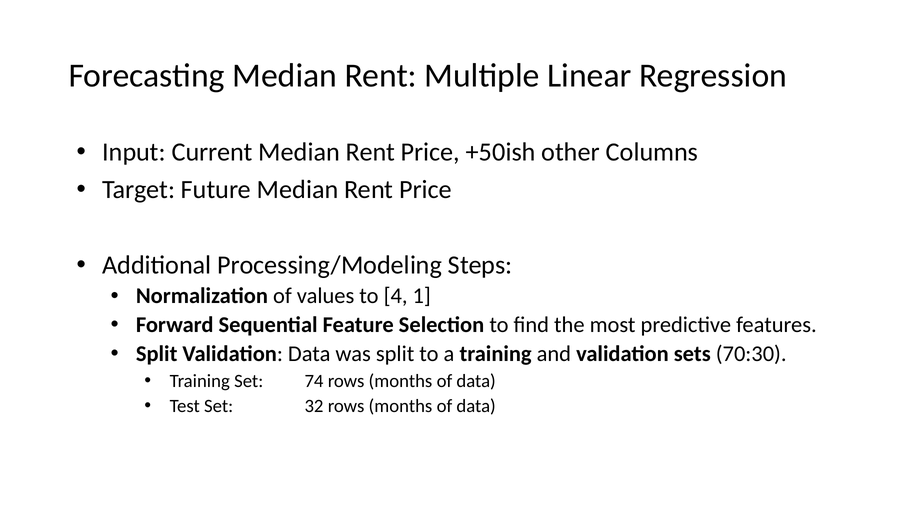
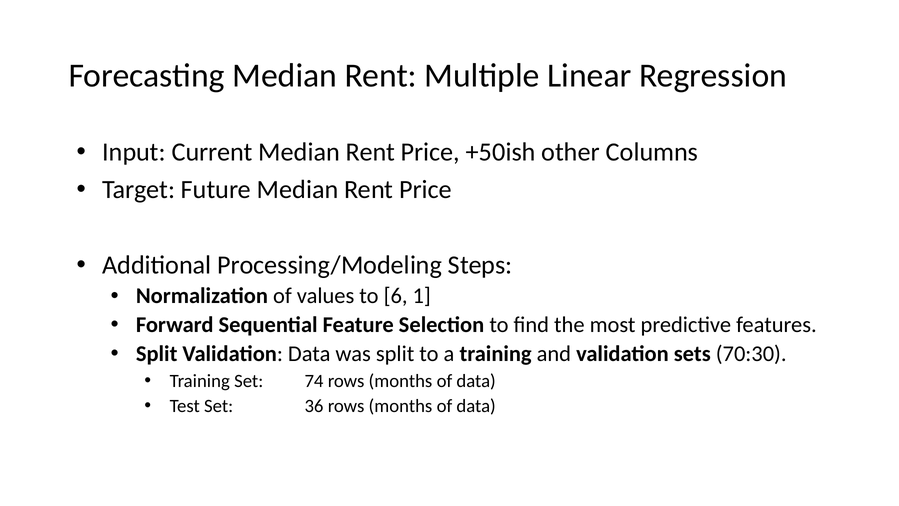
4: 4 -> 6 (396, 296)
32: 32 -> 36 (314, 406)
